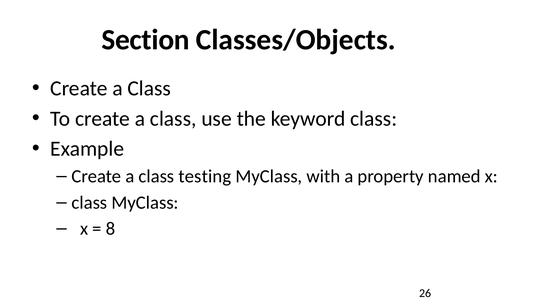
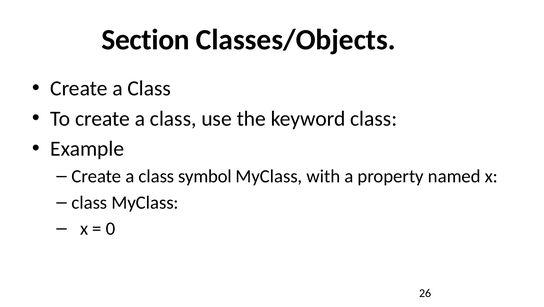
testing: testing -> symbol (205, 176)
8: 8 -> 0 (111, 229)
